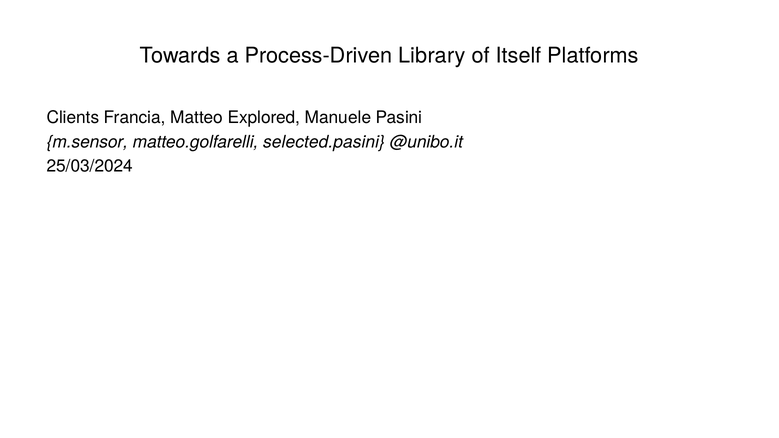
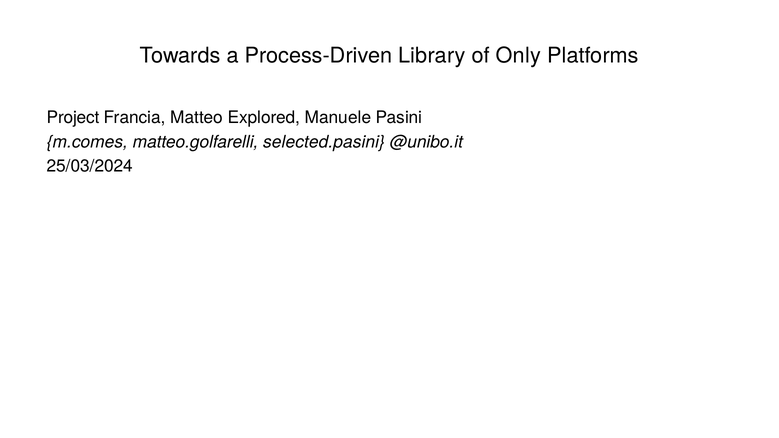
Itself: Itself -> Only (518, 56)
Clients: Clients -> Project (73, 118)
m.sensor: m.sensor -> m.comes (87, 142)
